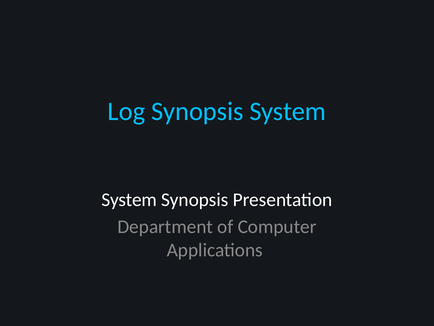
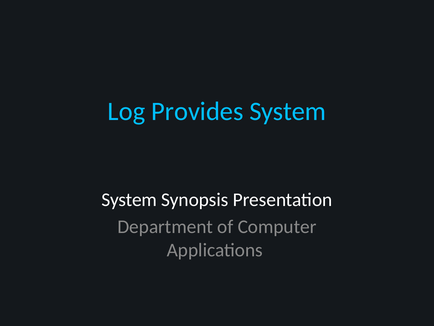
Log Synopsis: Synopsis -> Provides (197, 111)
